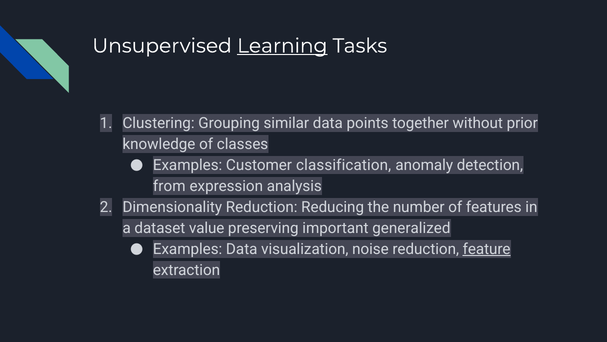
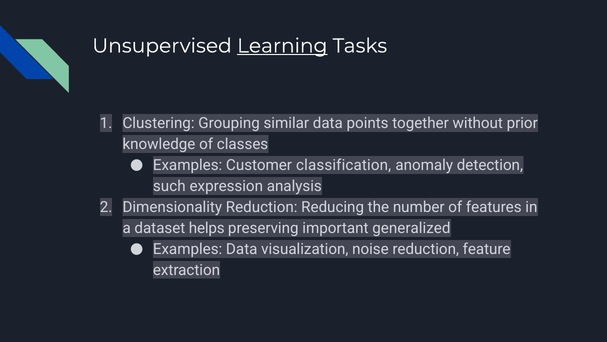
from: from -> such (169, 186)
value: value -> helps (207, 228)
feature underline: present -> none (487, 249)
